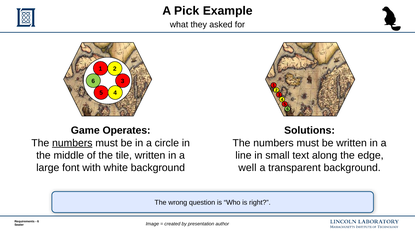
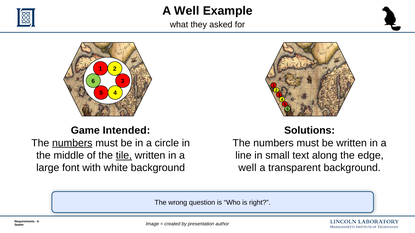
A Pick: Pick -> Well (187, 11)
Operates: Operates -> Intended (126, 131)
tile underline: none -> present (124, 156)
